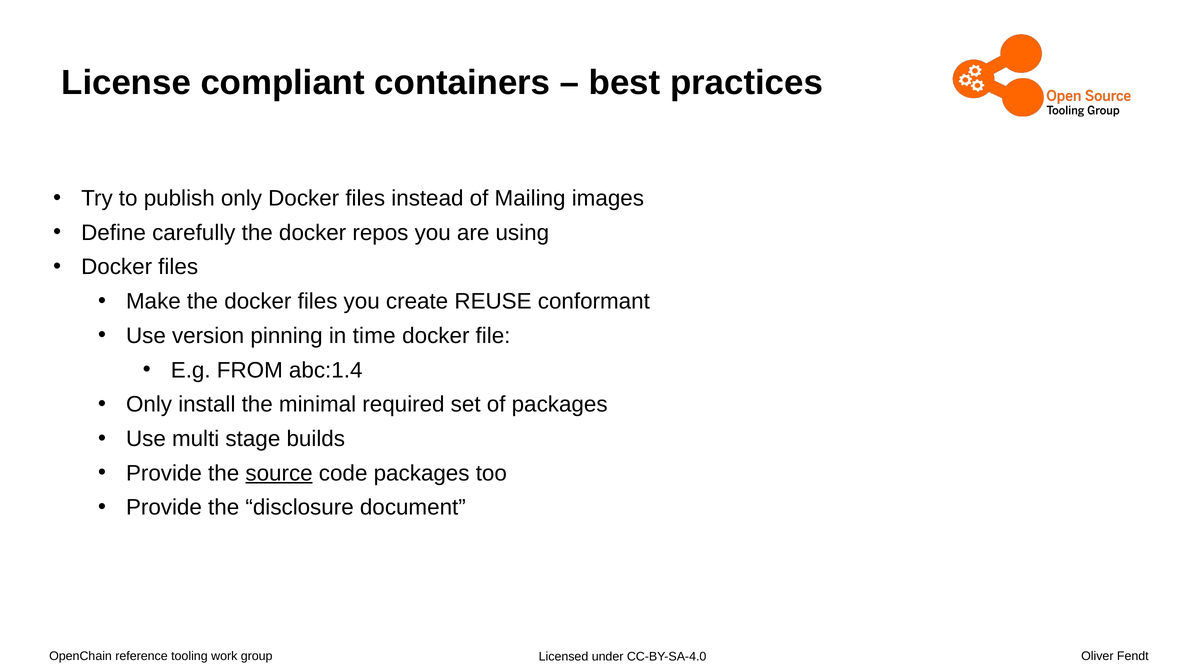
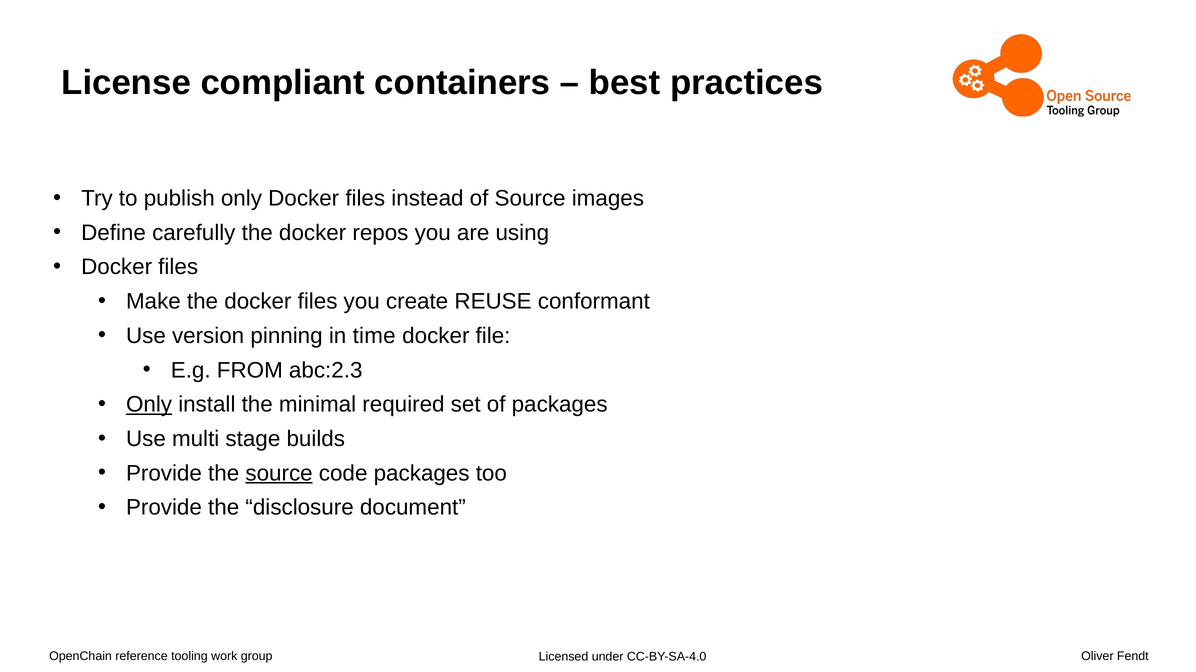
of Mailing: Mailing -> Source (530, 198)
abc:1.4: abc:1.4 -> abc:2.3 (326, 370)
Only underline: none -> present (149, 405)
